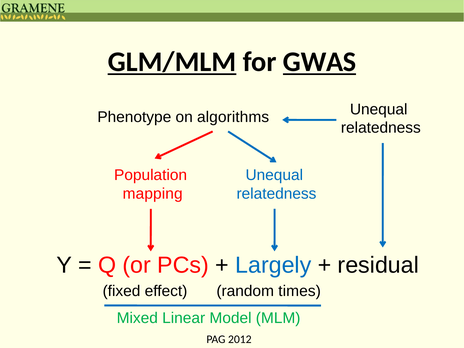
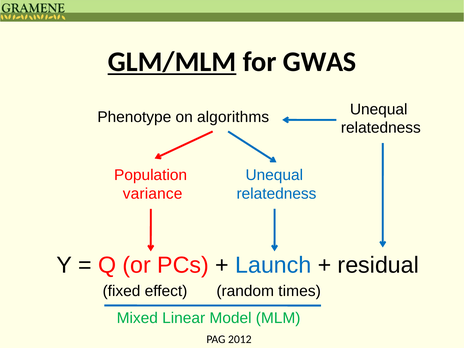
GWAS underline: present -> none (320, 62)
mapping: mapping -> variance (153, 194)
Largely: Largely -> Launch (273, 265)
